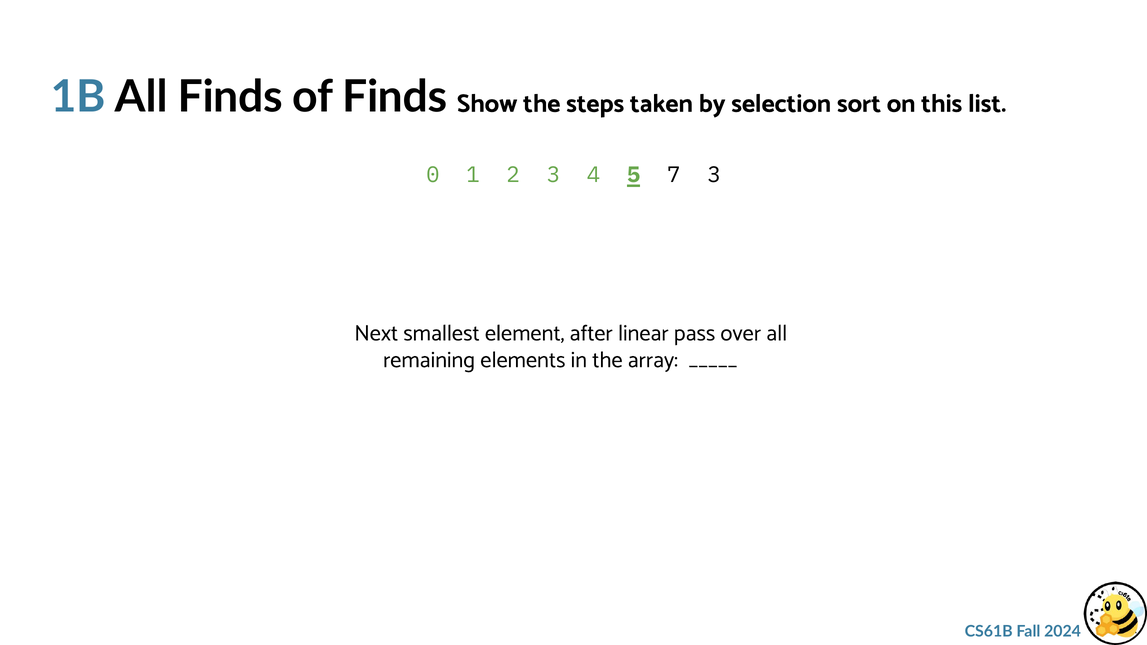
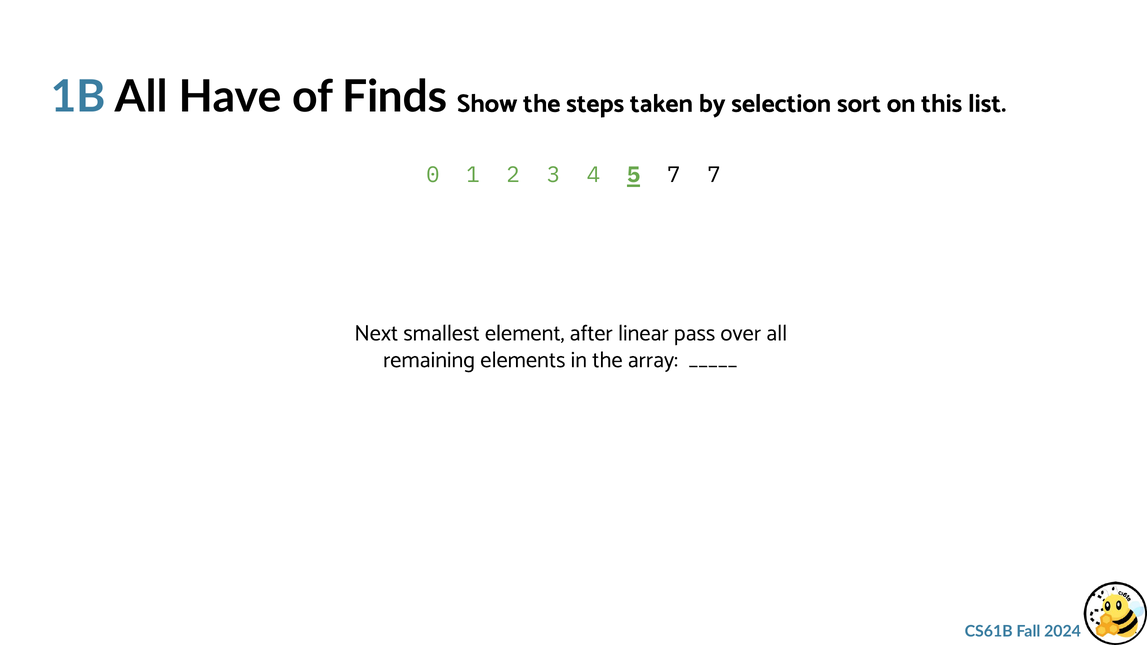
All Finds: Finds -> Have (230, 97)
7 3: 3 -> 7 (714, 175)
